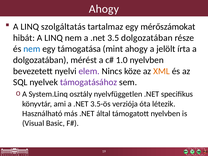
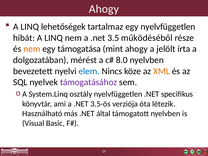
szolgáltatás: szolgáltatás -> lehetőségek (63, 27)
egy mérőszámokat: mérőszámokat -> nyelvfüggetlen (168, 27)
3.5 dolgozatában: dolgozatában -> működéséből (147, 38)
nem colour: blue -> orange (32, 49)
1.0: 1.0 -> 8.0 (122, 60)
elem colour: purple -> blue (89, 71)
